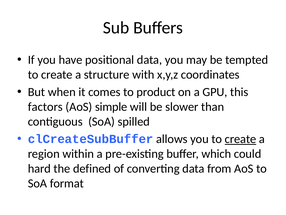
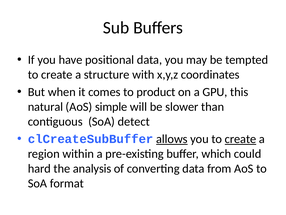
factors: factors -> natural (45, 107)
spilled: spilled -> detect (134, 121)
allows underline: none -> present (172, 139)
defined: defined -> analysis (92, 168)
